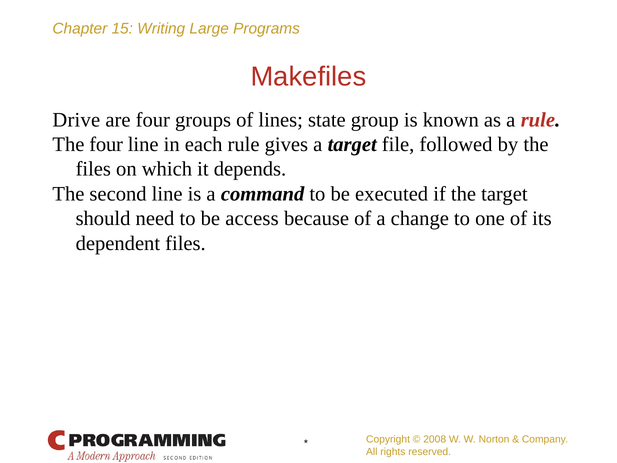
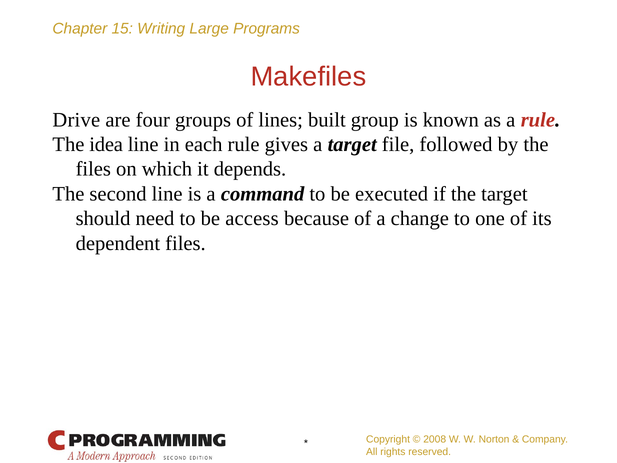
state: state -> built (327, 120)
The four: four -> idea (106, 144)
